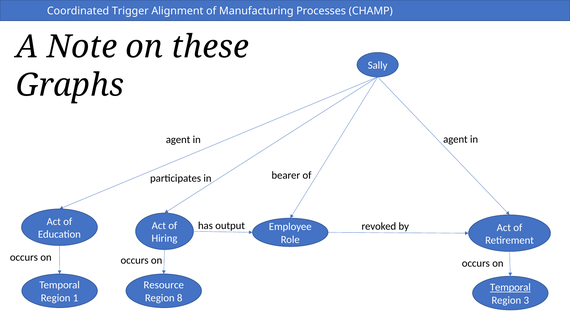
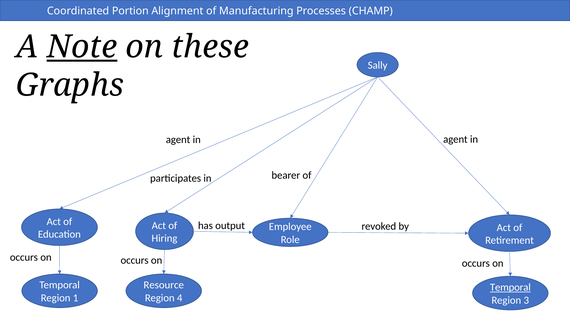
Trigger: Trigger -> Portion (130, 11)
Note underline: none -> present (82, 47)
8: 8 -> 4 (180, 298)
